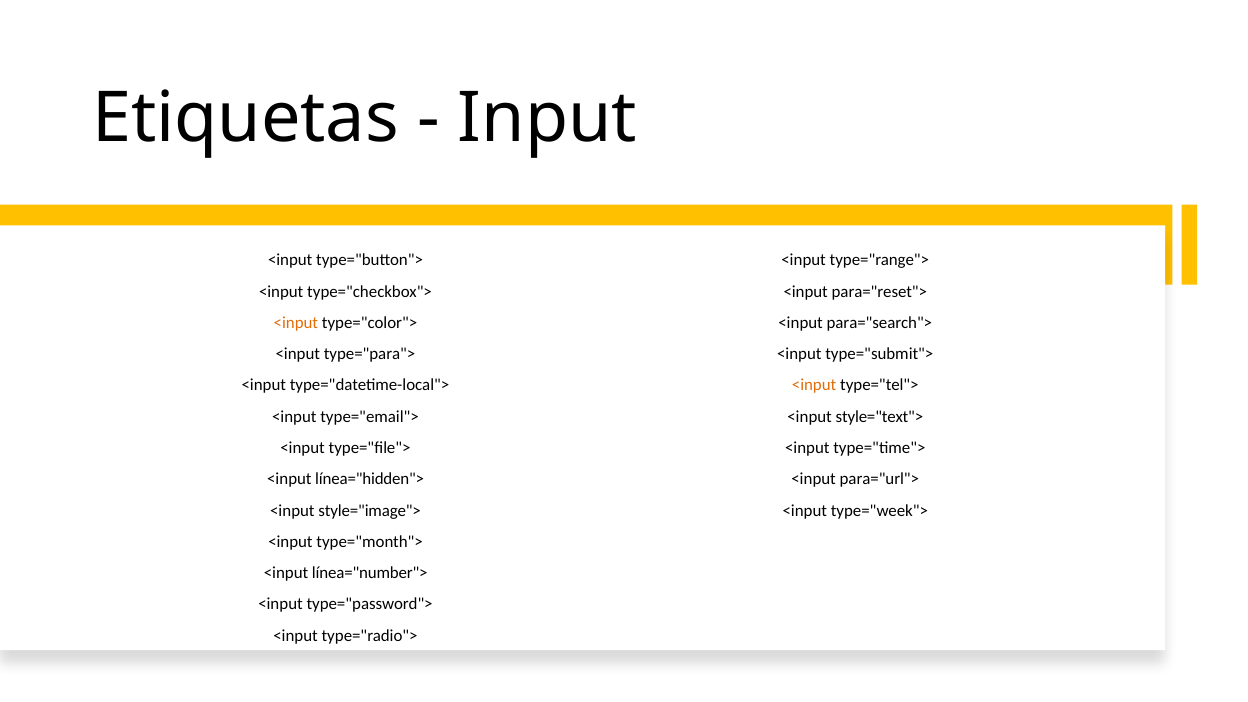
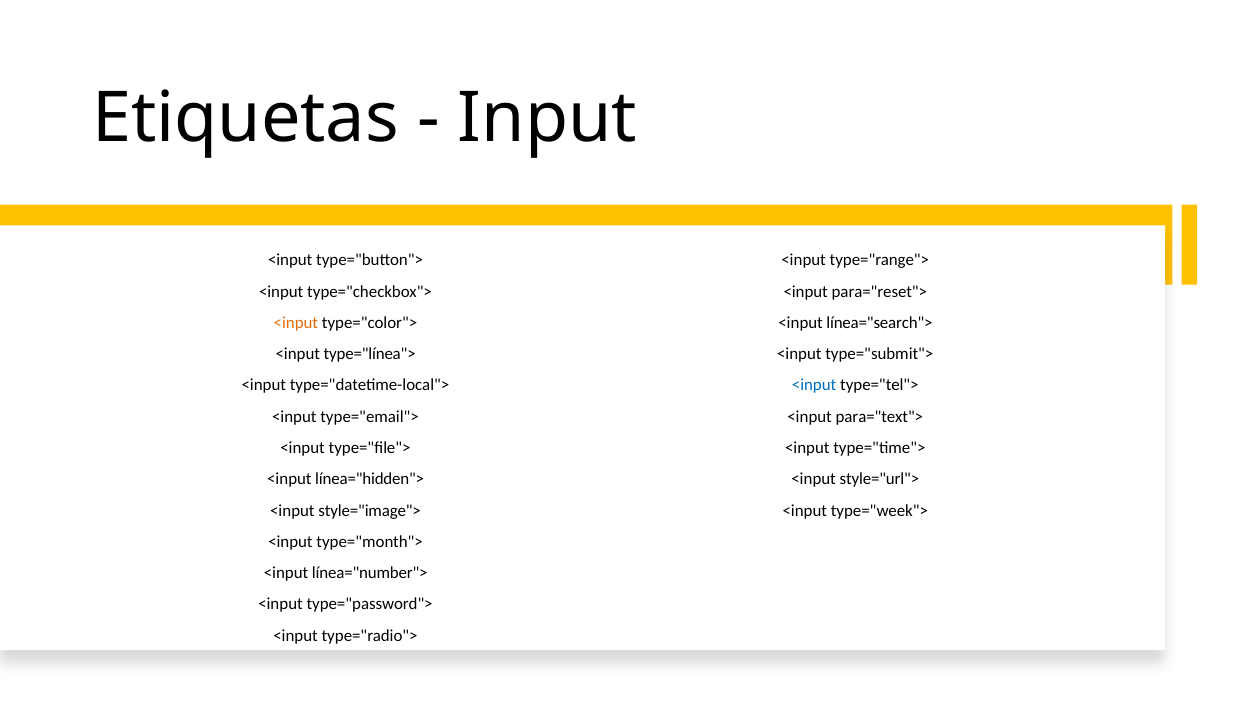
para="search">: para="search"> -> línea="search"> (879, 323)
type="para">: type="para"> -> type="línea"> (370, 354)
<input colour: orange -> blue (814, 385)
style="text">: style="text"> -> para="text"> (879, 417)
para="url">: para="url"> -> style="url"> (879, 479)
